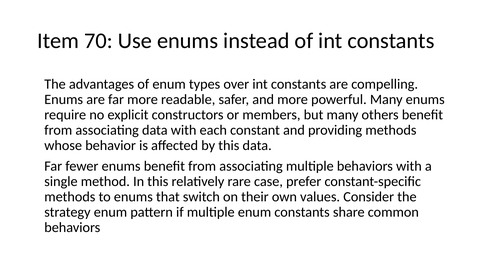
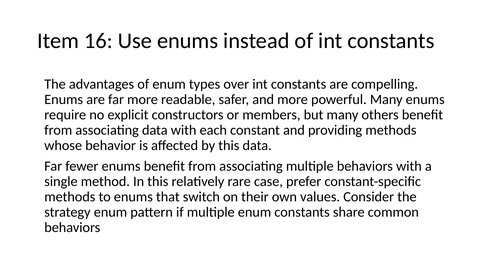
70: 70 -> 16 (98, 41)
